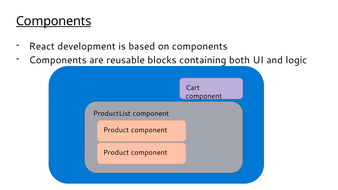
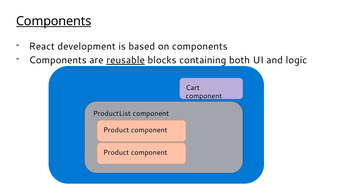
reusable underline: none -> present (126, 60)
